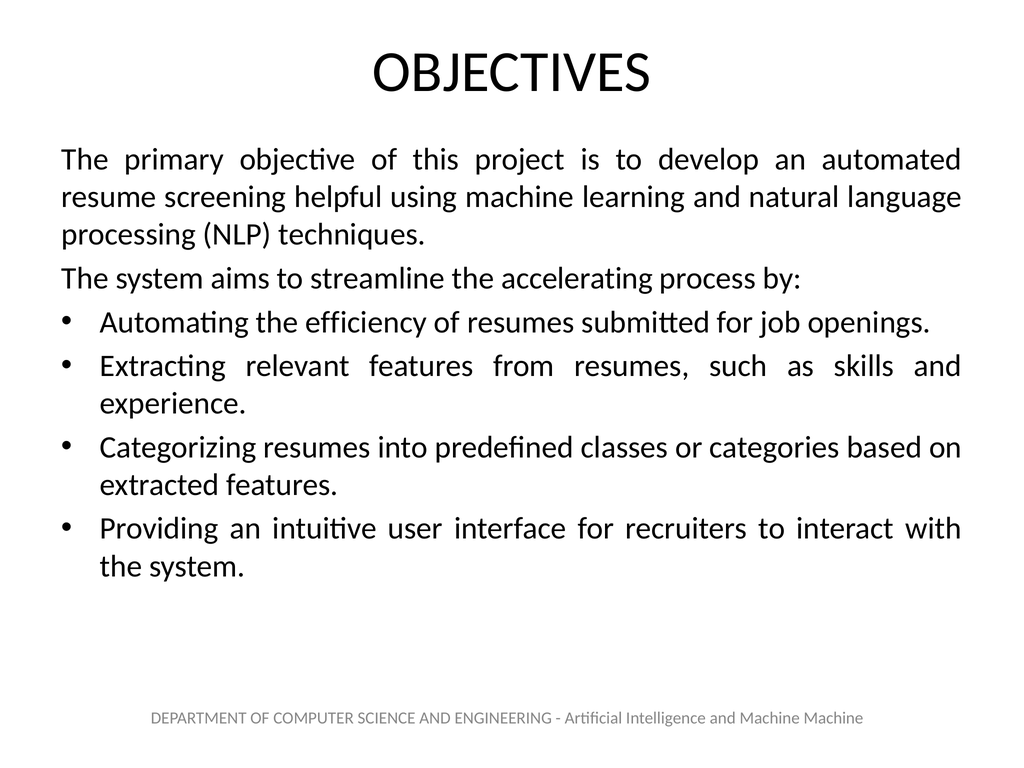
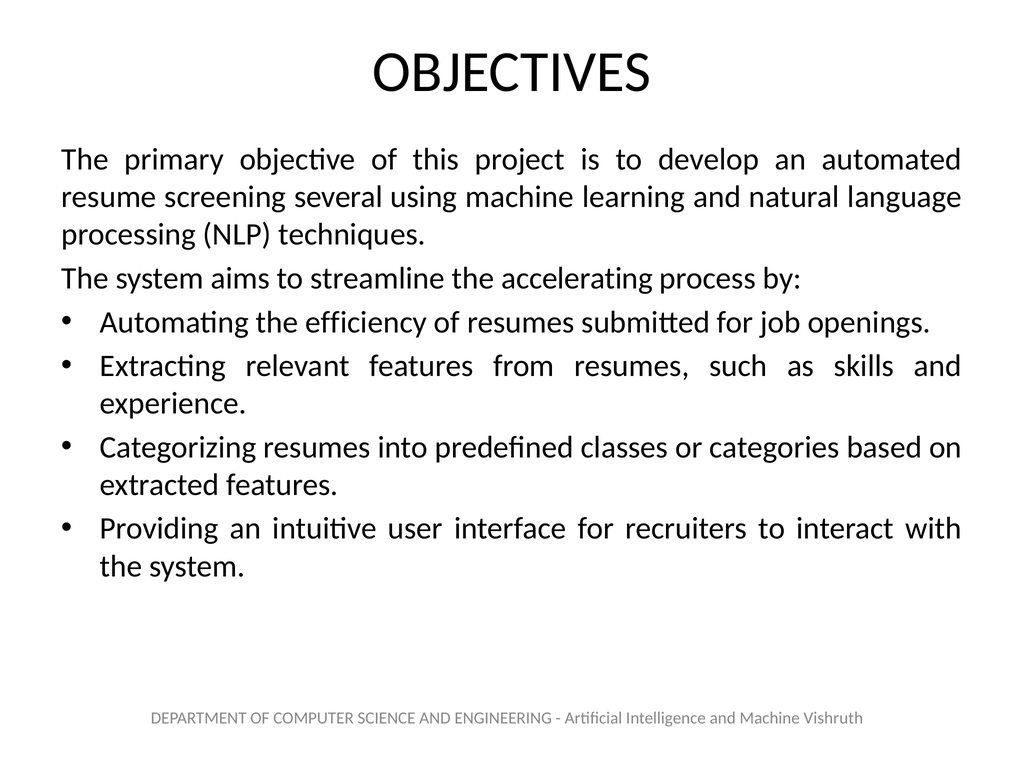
helpful: helpful -> several (338, 197)
Machine Machine: Machine -> Vishruth (833, 718)
